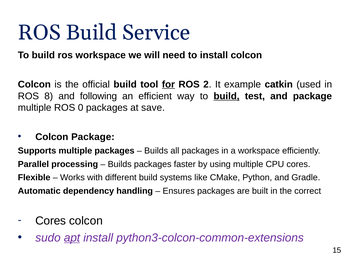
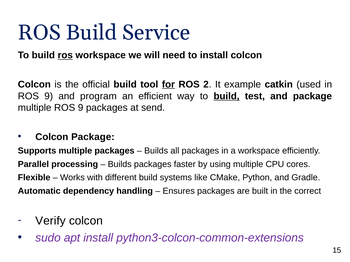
ros underline: none -> present (65, 55)
8: 8 -> 9 (49, 96)
following: following -> program (98, 96)
multiple ROS 0: 0 -> 9 (81, 108)
save: save -> send (153, 108)
Cores: Cores -> Verify (51, 221)
apt underline: present -> none (72, 238)
